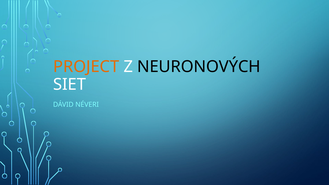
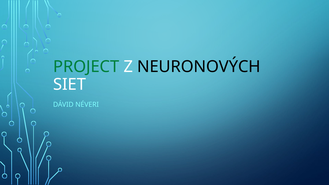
PROJECT colour: orange -> green (86, 67)
